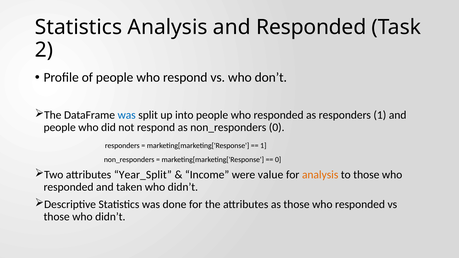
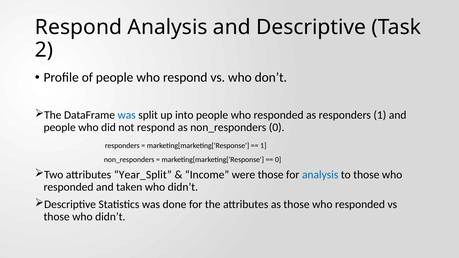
Statistics: Statistics -> Respond (79, 27)
and Responded: Responded -> Descriptive (311, 27)
were value: value -> those (271, 175)
analysis colour: orange -> blue (320, 175)
